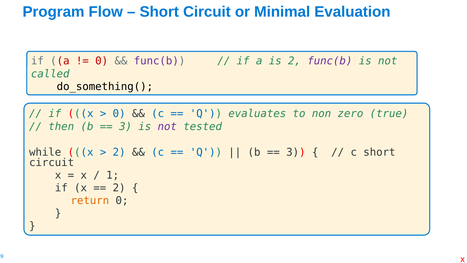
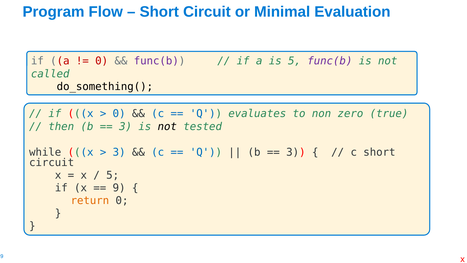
is 2: 2 -> 5 (294, 61)
not colour: purple -> black (167, 126)
2: 2 -> 3 (119, 152)
1: 1 -> 5 (113, 175)
2: 2 -> 9 (119, 188)
